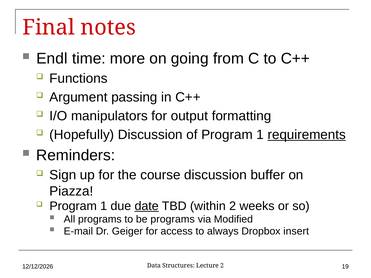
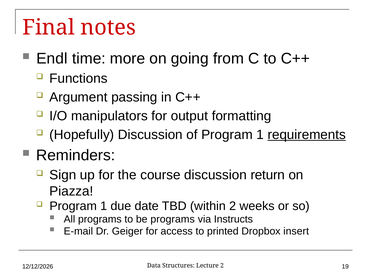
buffer: buffer -> return (268, 175)
date underline: present -> none (147, 206)
Modified: Modified -> Instructs (233, 219)
always: always -> printed (223, 231)
